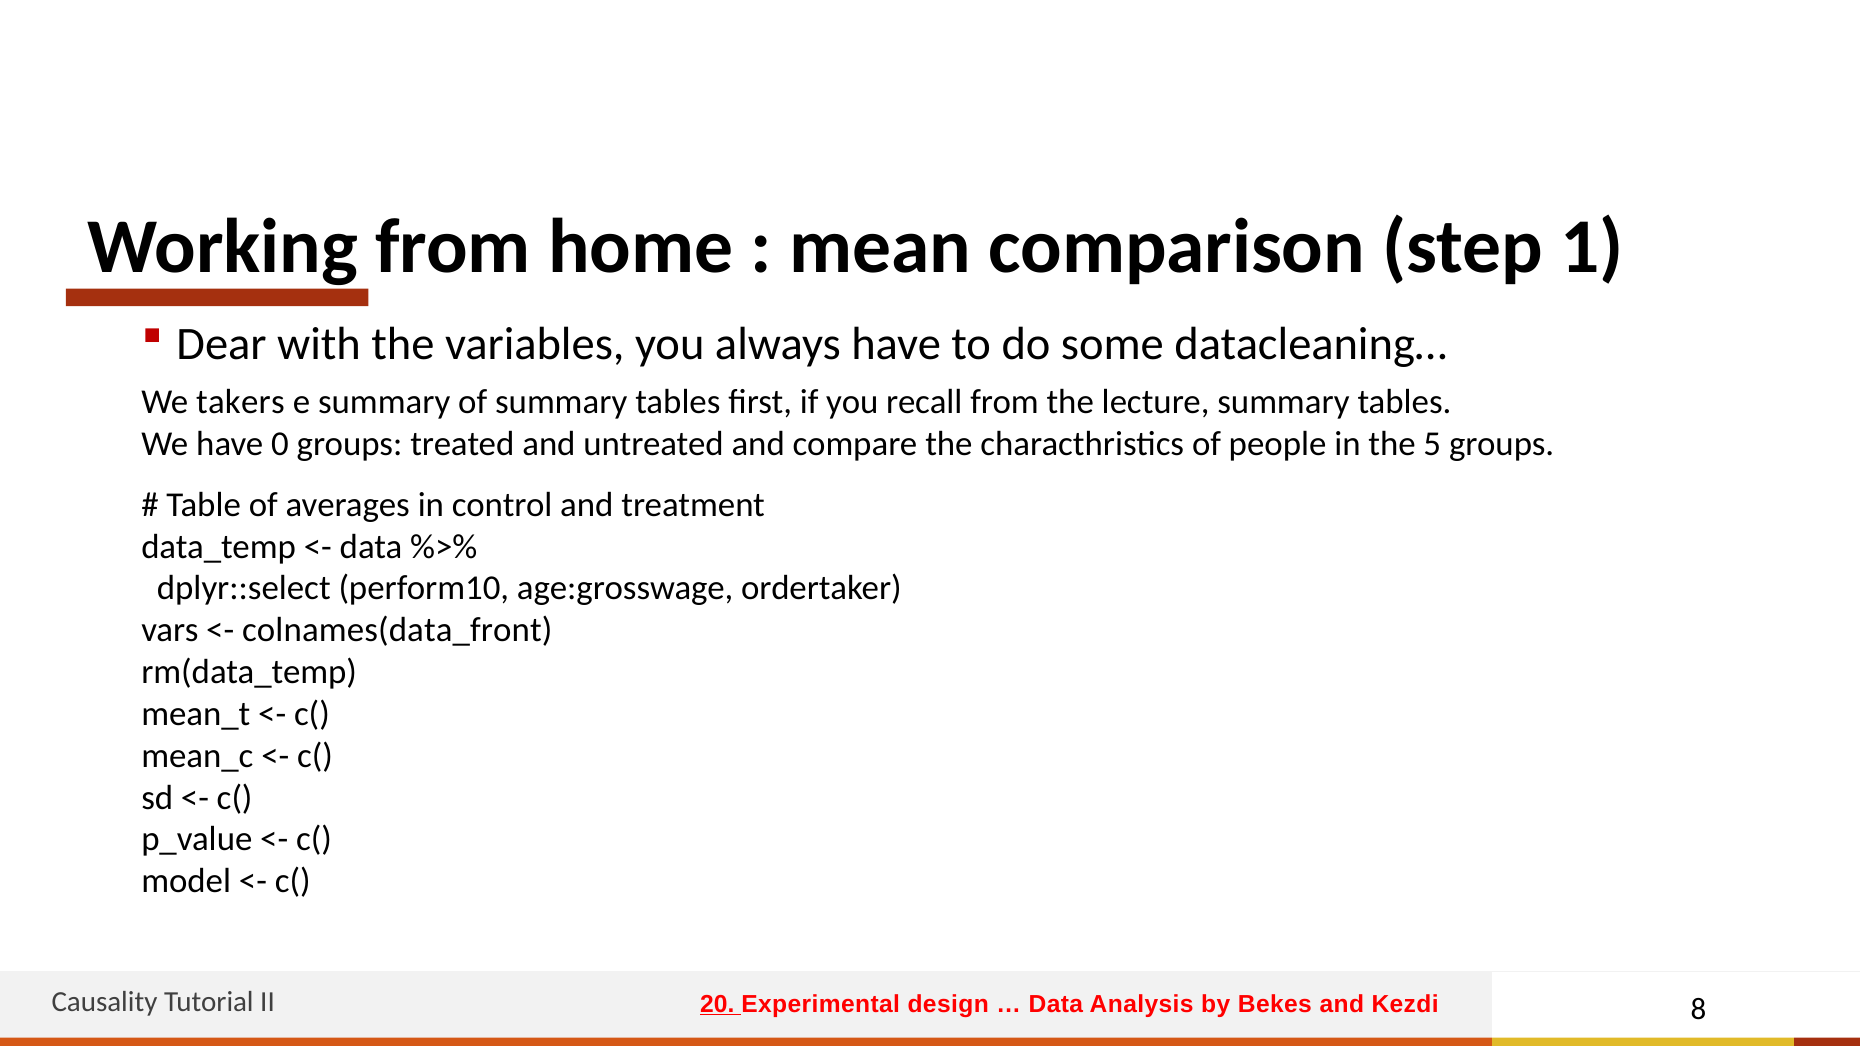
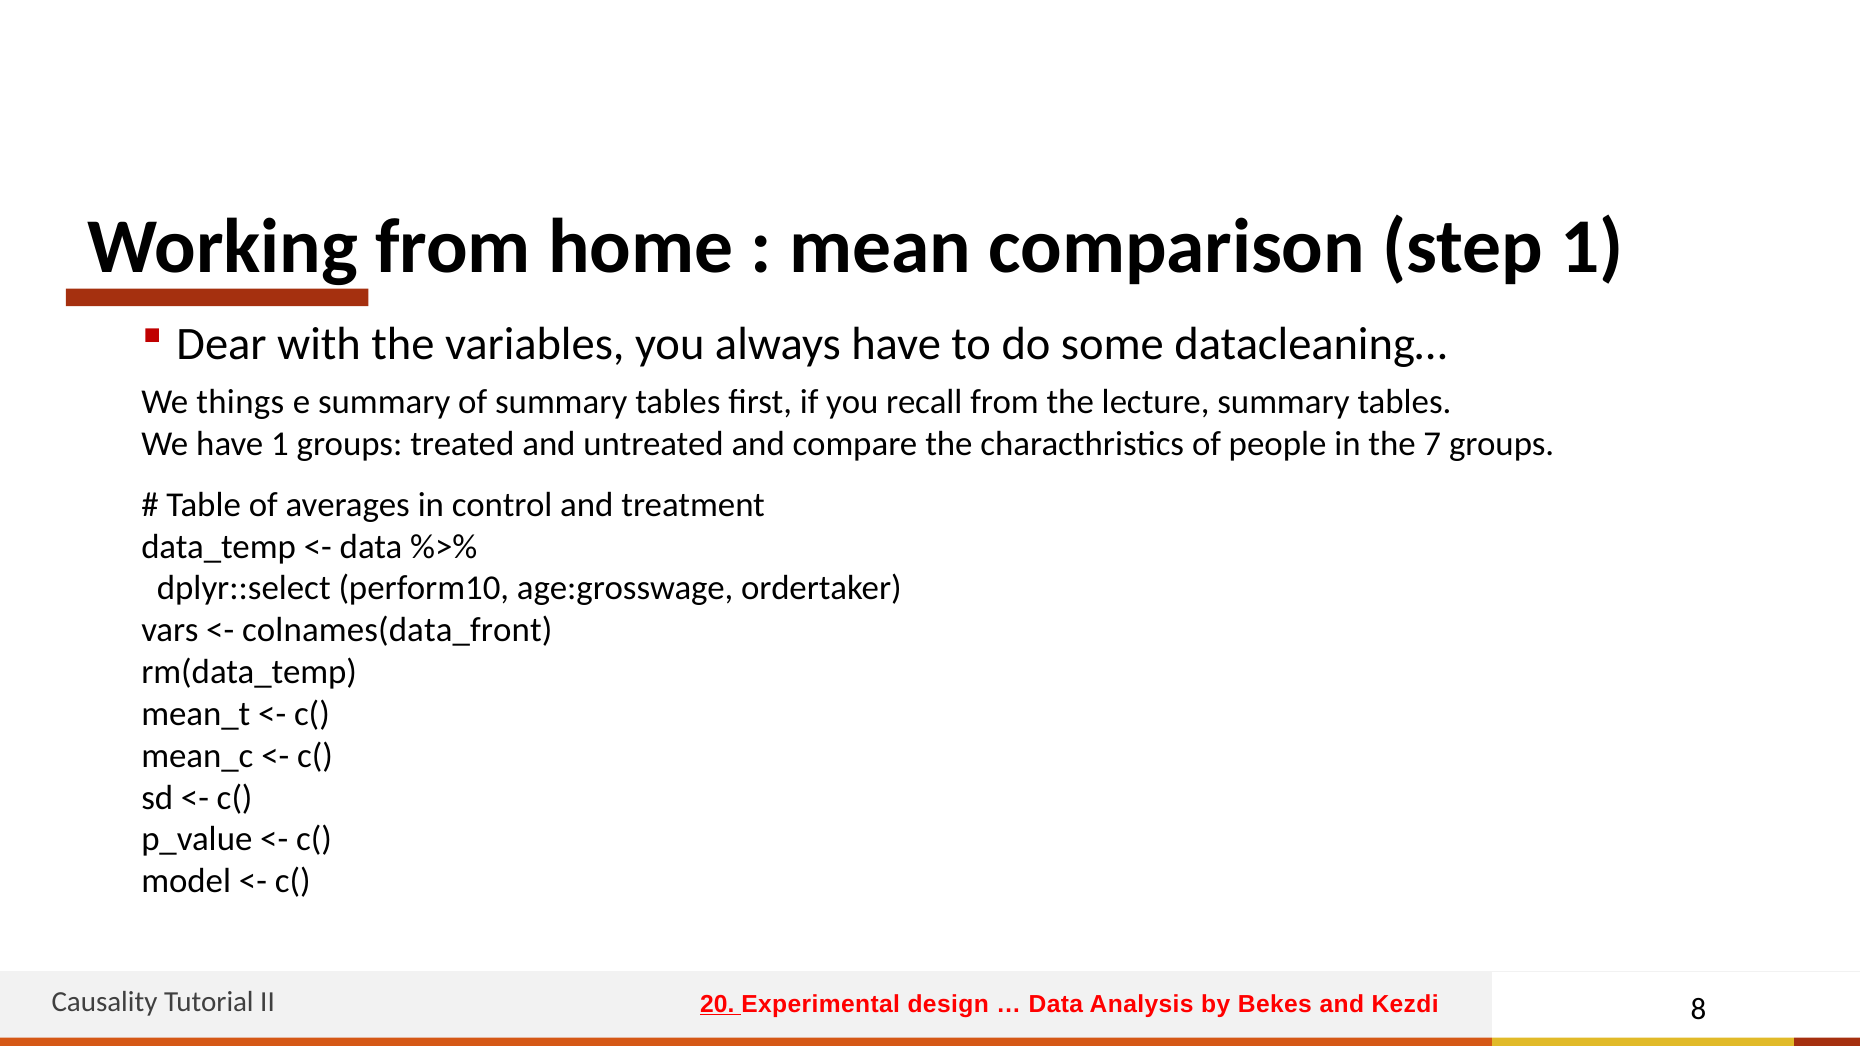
takers: takers -> things (240, 402)
have 0: 0 -> 1 (280, 444)
5: 5 -> 7 (1432, 444)
